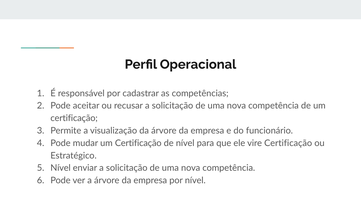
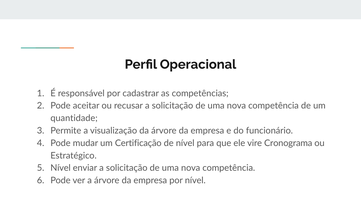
certificação: certificação -> quantidade (74, 118)
vire Certificação: Certificação -> Cronograma (288, 143)
